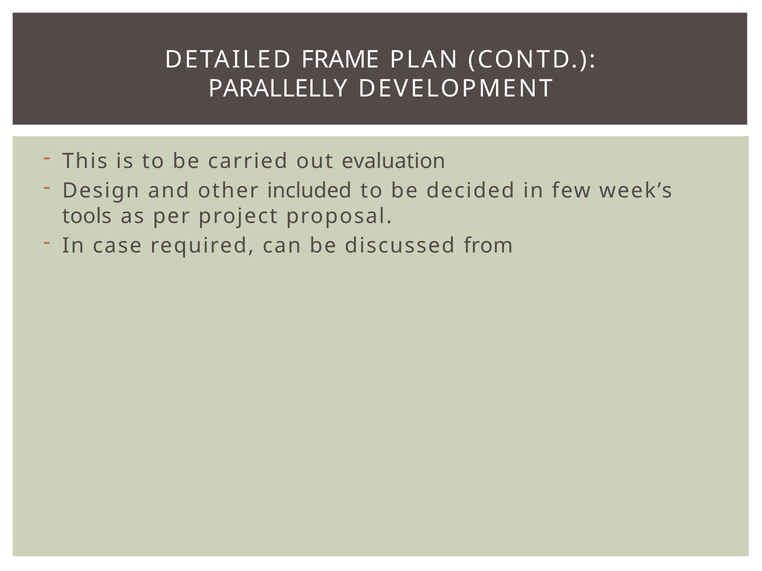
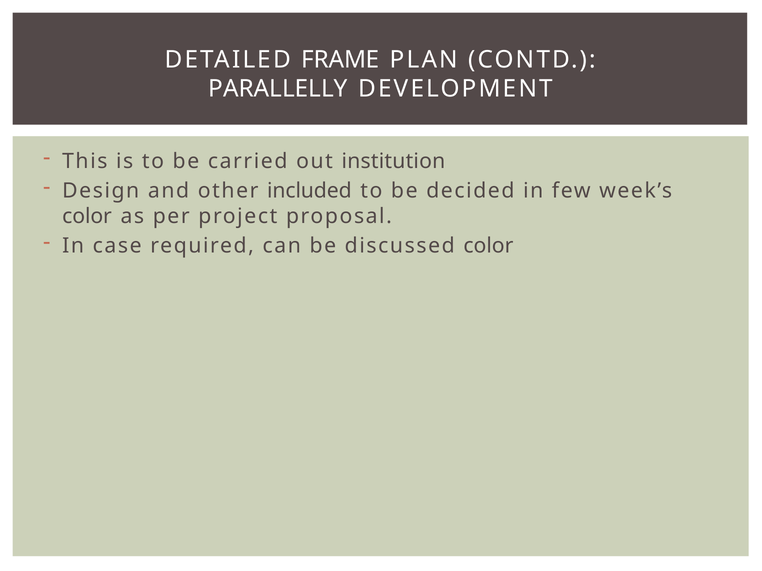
evaluation: evaluation -> institution (393, 161)
tools: tools -> color (87, 216)
discussed from: from -> color (488, 246)
